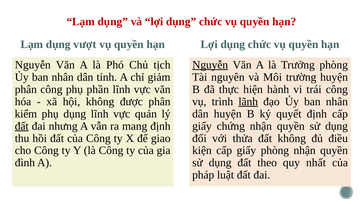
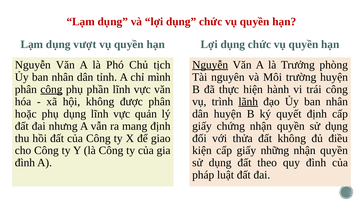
giảm: giảm -> mình (159, 77)
công underline: none -> present (51, 89)
kiểm: kiểm -> hoặc (26, 114)
đất underline: present -> none (22, 126)
giấy phòng: phòng -> những (275, 151)
quy nhất: nhất -> đình (316, 163)
